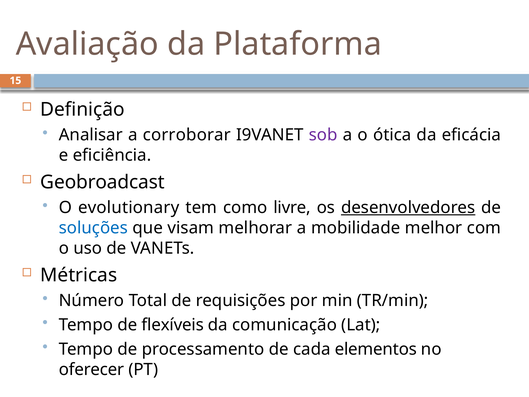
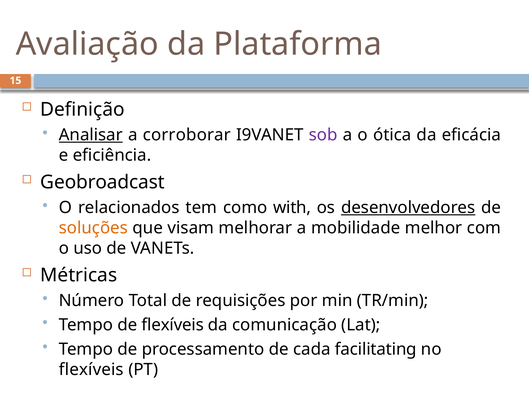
Analisar underline: none -> present (91, 135)
evolutionary: evolutionary -> relacionados (129, 208)
livre: livre -> with (292, 208)
soluções colour: blue -> orange (93, 228)
elementos: elementos -> facilitating (376, 349)
oferecer: oferecer -> flexíveis (91, 369)
